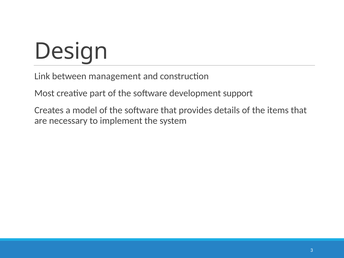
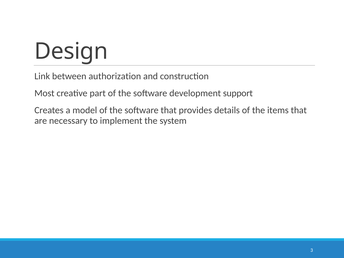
management: management -> authorization (115, 76)
